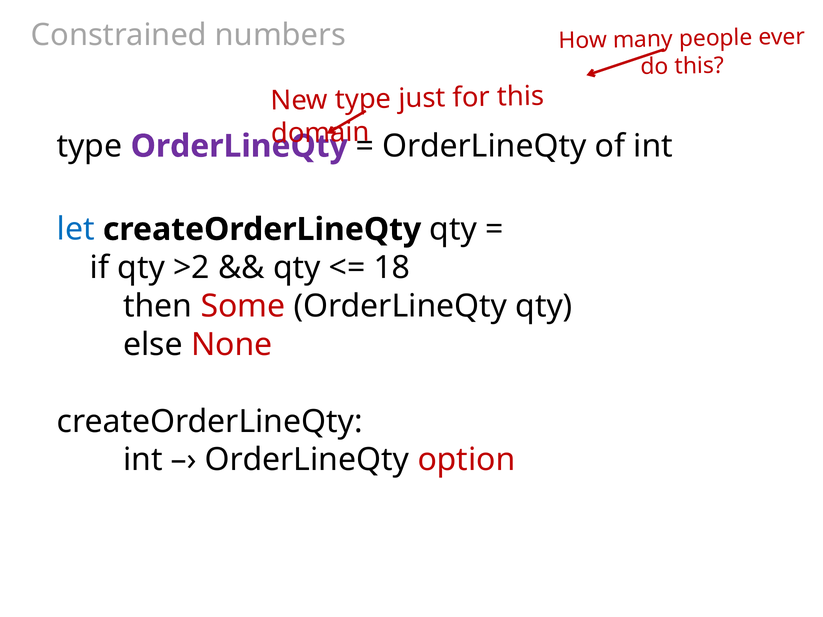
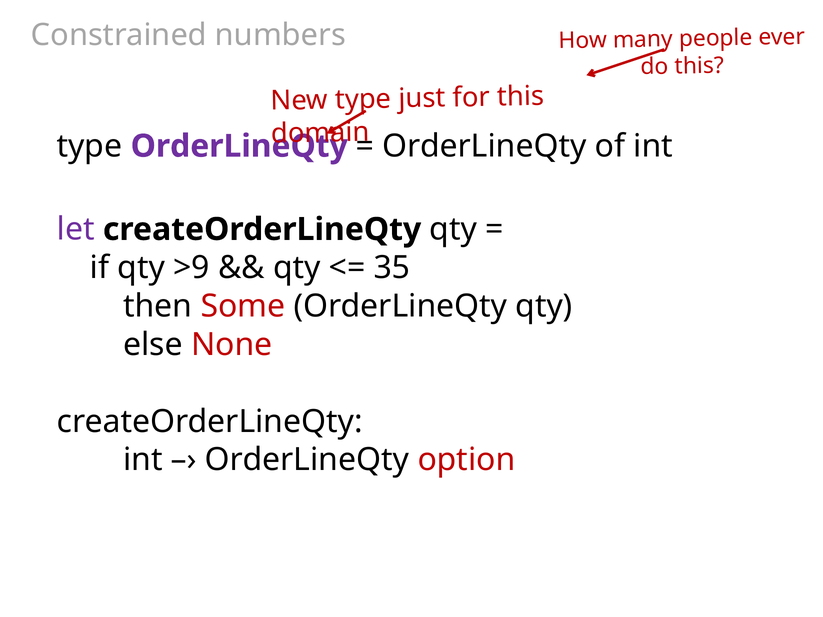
let colour: blue -> purple (76, 229)
>2: >2 -> >9 (192, 268)
18: 18 -> 35 (392, 268)
